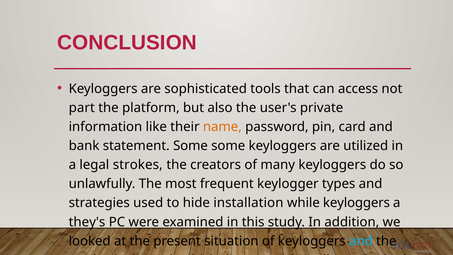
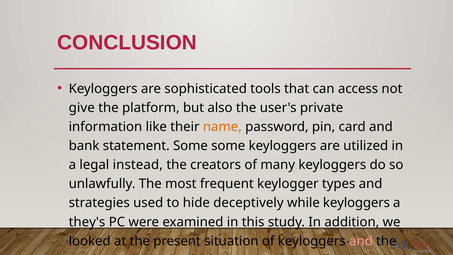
part: part -> give (82, 108)
strokes: strokes -> instead (138, 165)
installation: installation -> deceptively (248, 203)
and colour: light blue -> pink (361, 241)
